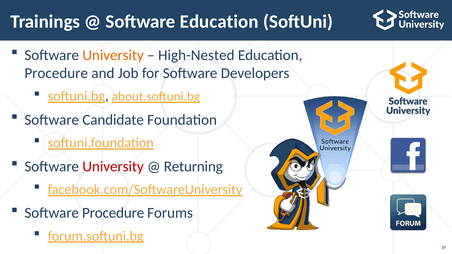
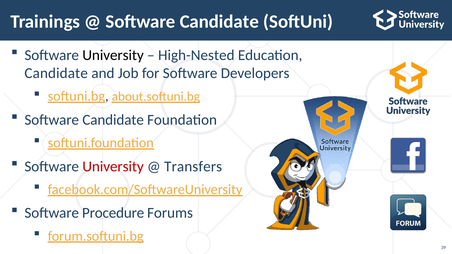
Education: Education -> Candidate (219, 22)
University colour: orange -> black (113, 55)
Procedure: Procedure -> Candidate (56, 73)
Returning: Returning -> Transfers (193, 167)
